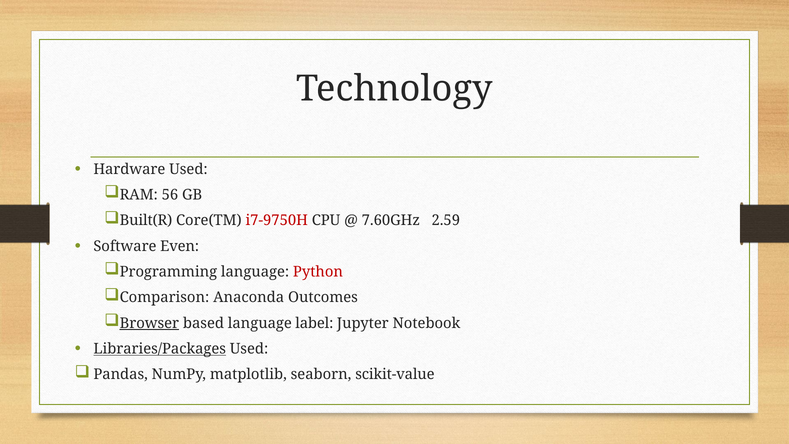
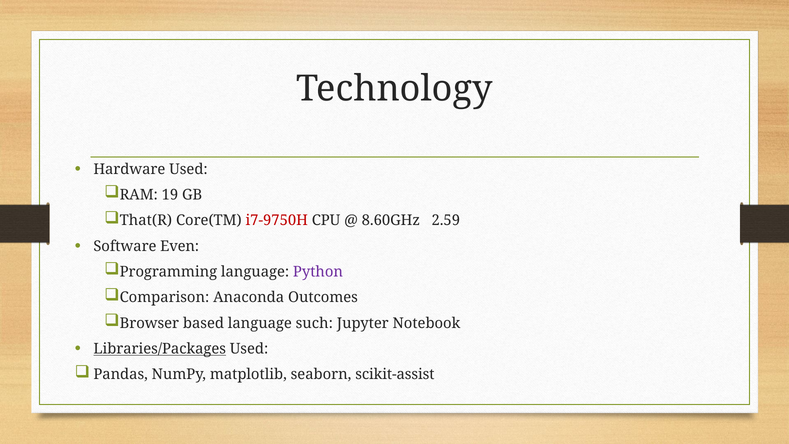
56: 56 -> 19 (170, 195)
Built(R: Built(R -> That(R (146, 221)
7.60GHz: 7.60GHz -> 8.60GHz (391, 221)
Python colour: red -> purple (318, 272)
Browser underline: present -> none (149, 323)
label: label -> such (314, 323)
scikit-value: scikit-value -> scikit-assist (395, 375)
